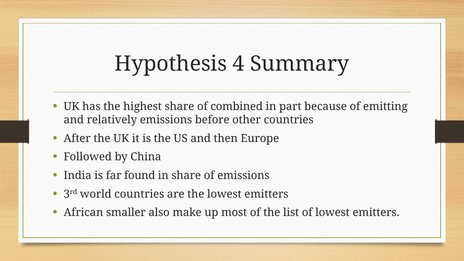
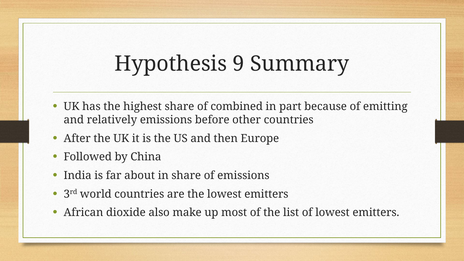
4: 4 -> 9 (238, 64)
found: found -> about (140, 175)
smaller: smaller -> dioxide (126, 213)
